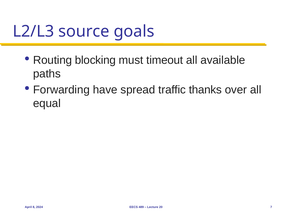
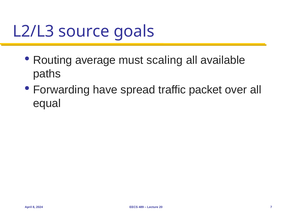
blocking: blocking -> average (95, 60)
timeout: timeout -> scaling (165, 60)
thanks: thanks -> packet (205, 90)
